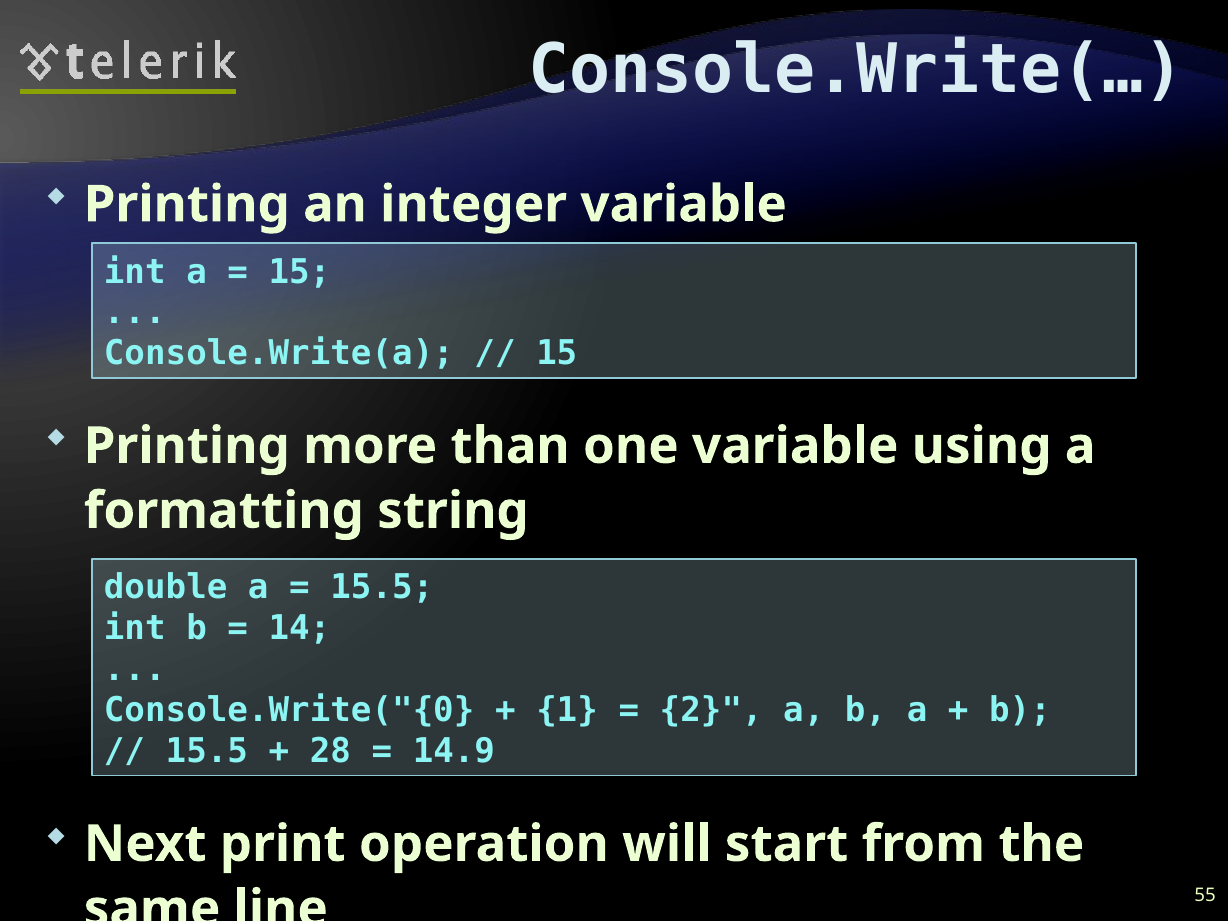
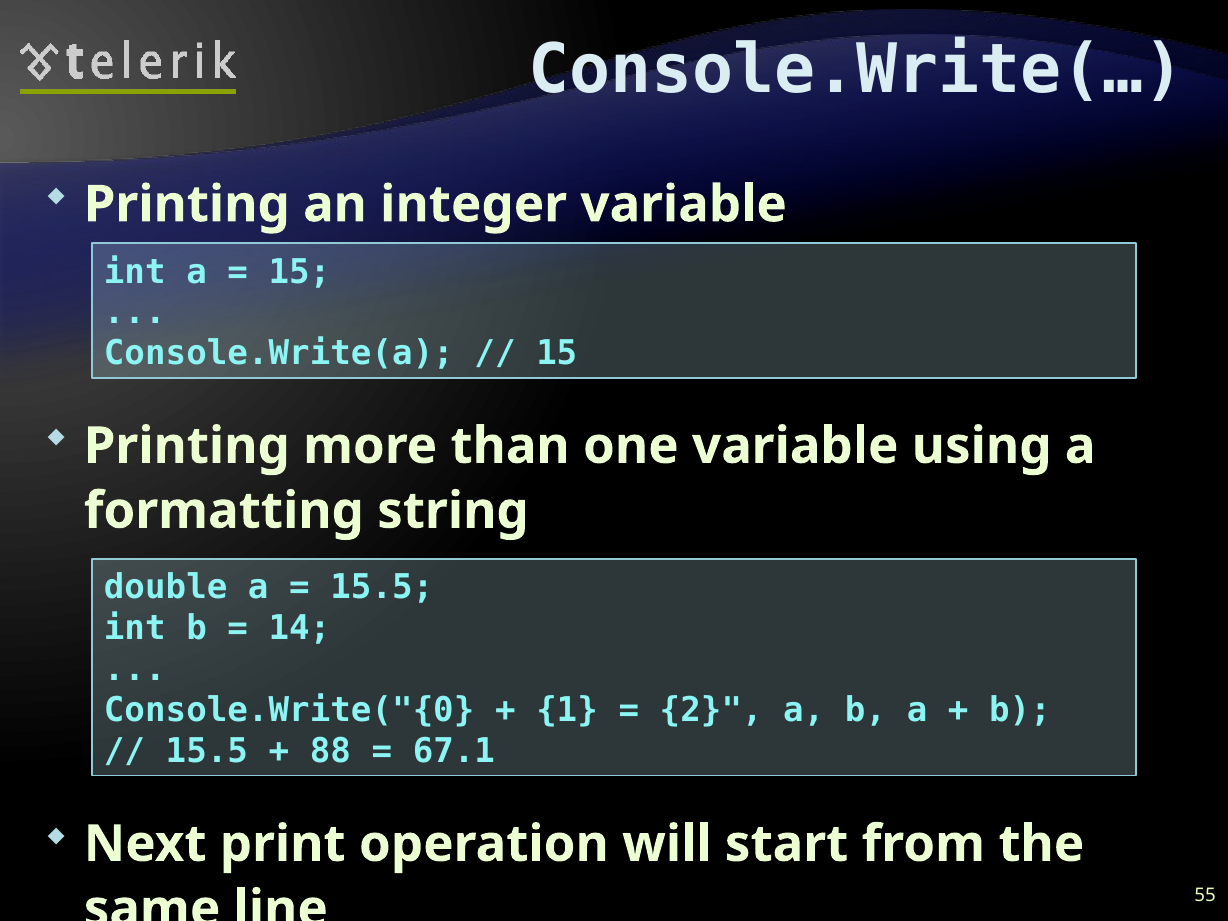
28: 28 -> 88 (330, 751)
14.9: 14.9 -> 67.1 (454, 751)
